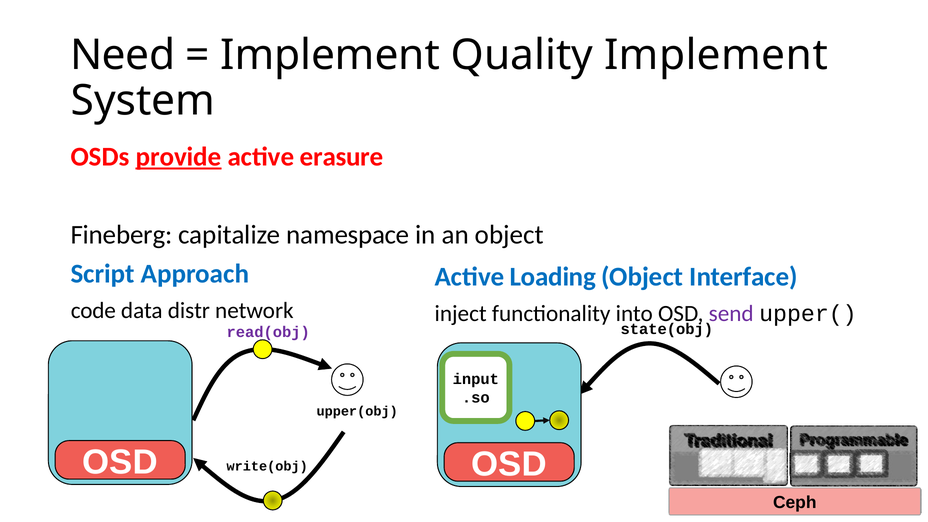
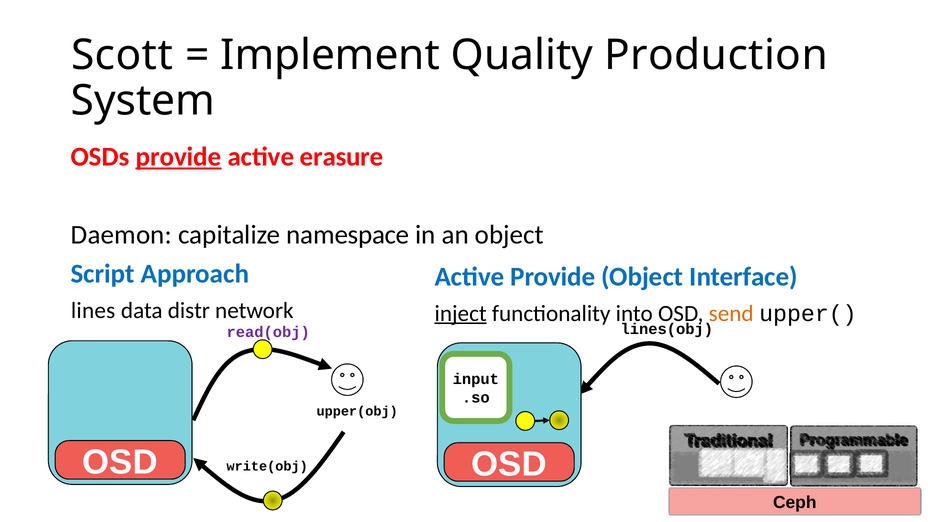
Need: Need -> Scott (122, 55)
Quality Implement: Implement -> Production (716, 55)
Fineberg: Fineberg -> Daemon (121, 235)
Active Loading: Loading -> Provide (553, 277)
code: code -> lines (93, 310)
inject underline: none -> present (461, 313)
send colour: purple -> orange (731, 313)
state(obj: state(obj -> lines(obj (667, 329)
